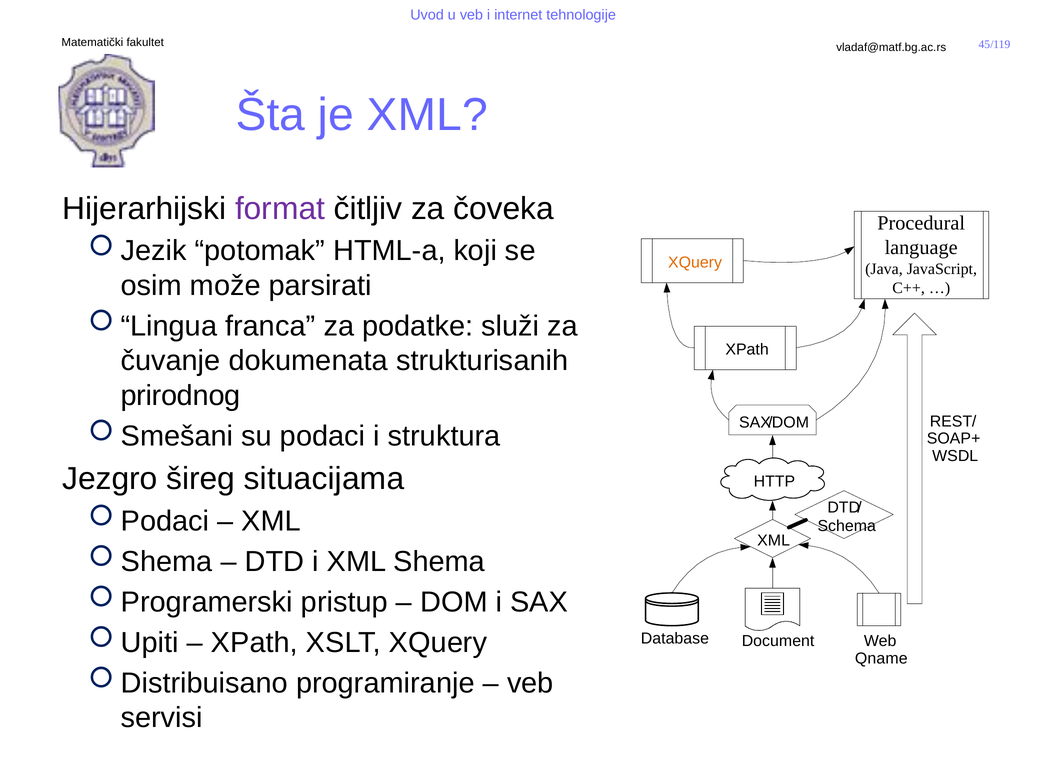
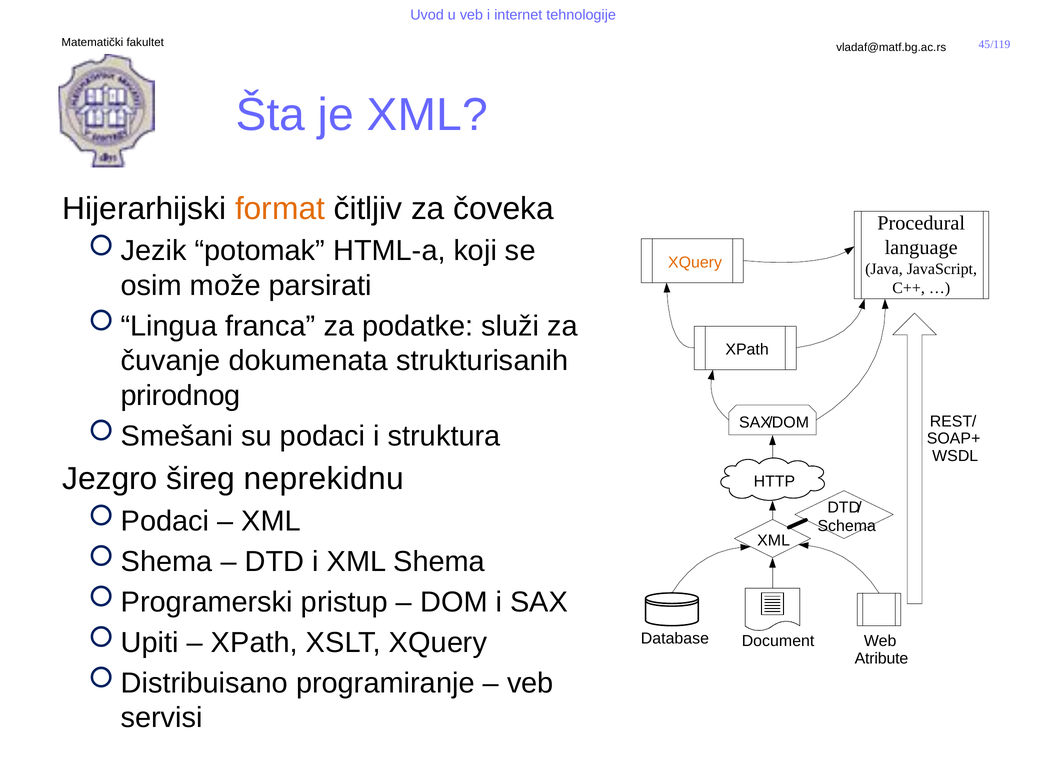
format colour: purple -> orange (280, 209)
situacijama: situacijama -> neprekidnu (324, 479)
Qname: Qname -> Atribute (881, 658)
